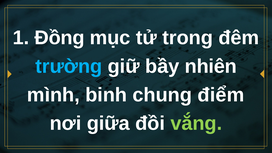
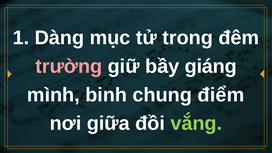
Đồng: Đồng -> Dàng (59, 38)
trường colour: light blue -> pink (69, 66)
nhiên: nhiên -> giáng (211, 66)
